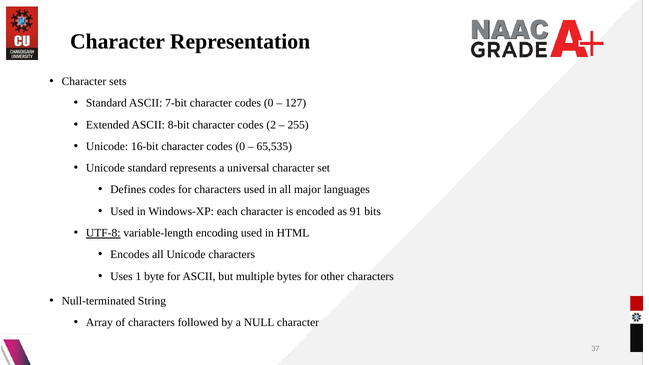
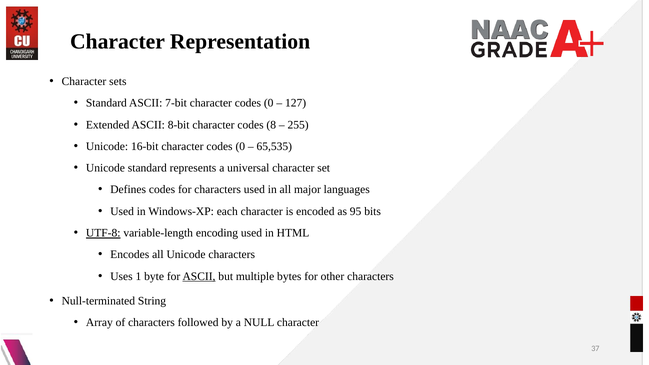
2: 2 -> 8 (271, 125)
91: 91 -> 95 (356, 211)
ASCII underline: none -> present (199, 276)
